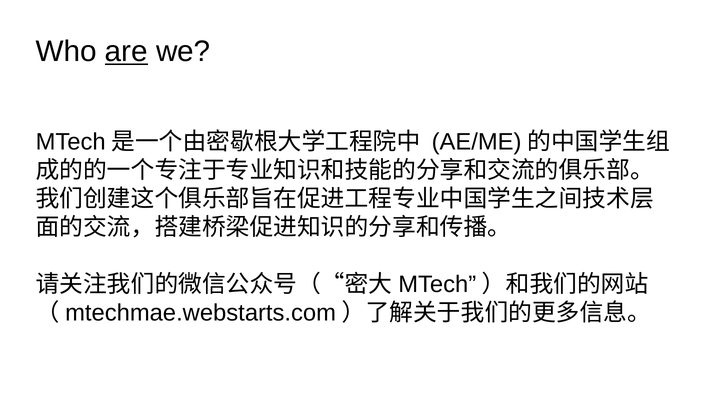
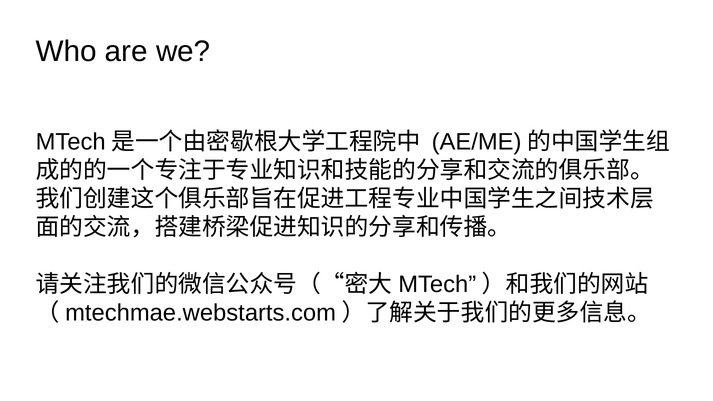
are underline: present -> none (126, 52)
